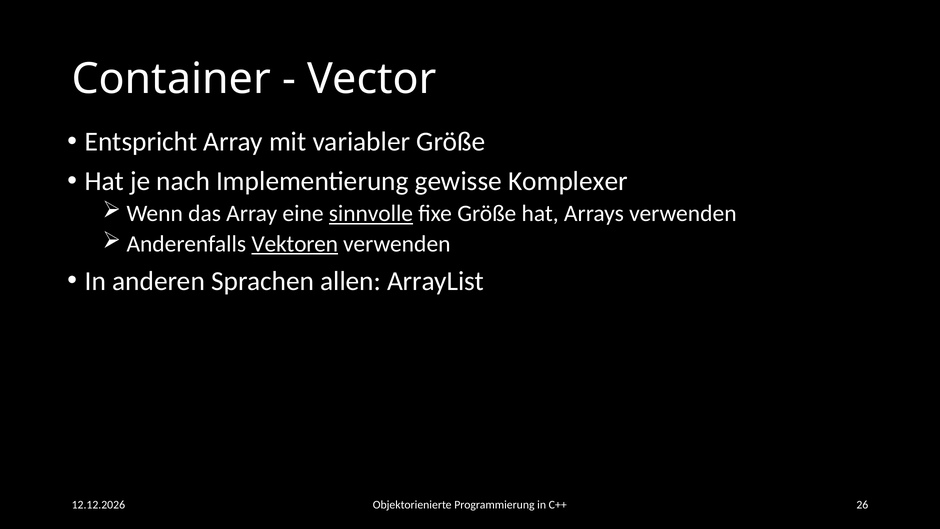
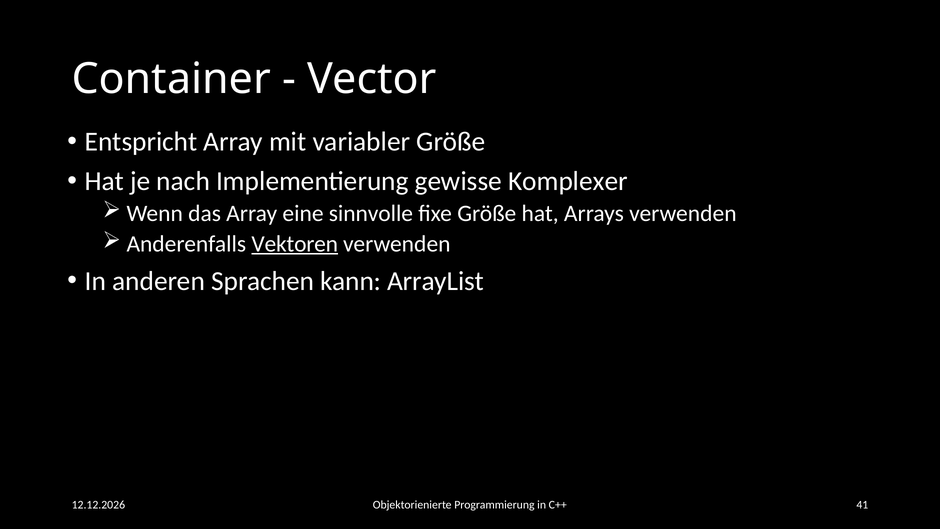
sinnvolle underline: present -> none (371, 213)
allen: allen -> kann (351, 281)
26: 26 -> 41 (862, 505)
